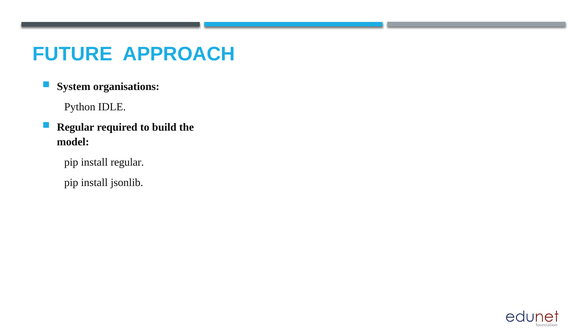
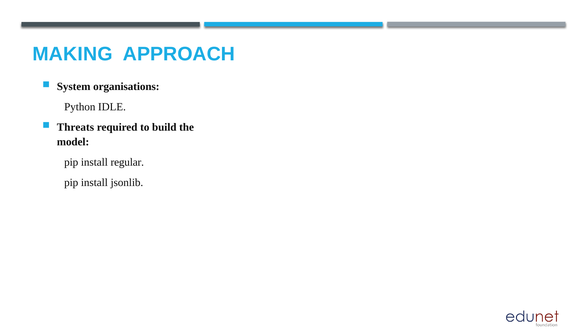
FUTURE: FUTURE -> MAKING (72, 54)
Regular: Regular -> Threats (75, 127)
